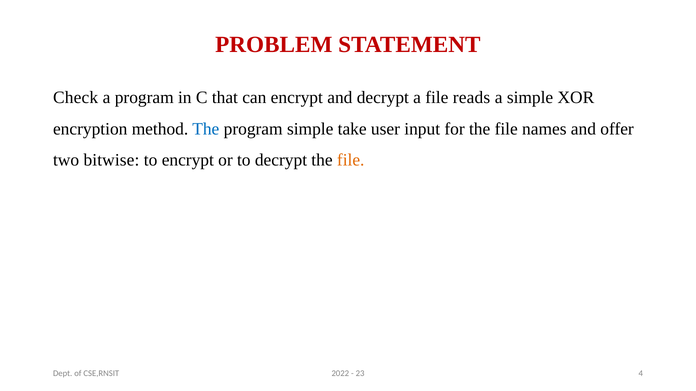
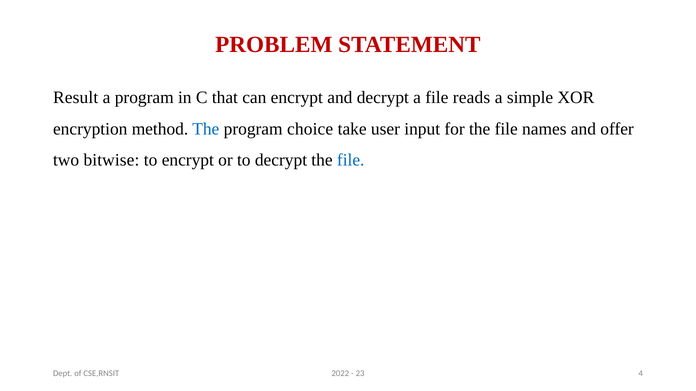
Check: Check -> Result (76, 98)
program simple: simple -> choice (310, 129)
file colour: orange -> blue (351, 160)
